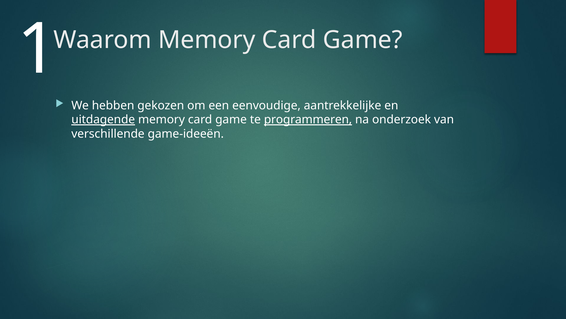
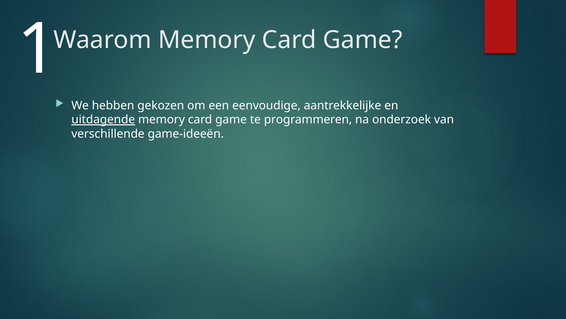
programmeren underline: present -> none (308, 119)
